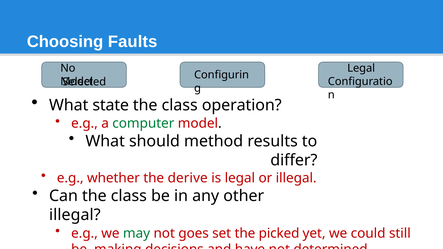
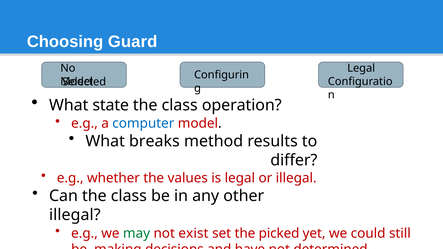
Faults: Faults -> Guard (133, 42)
computer colour: green -> blue (143, 124)
should: should -> breaks (154, 141)
derive: derive -> values (188, 178)
goes: goes -> exist (193, 233)
